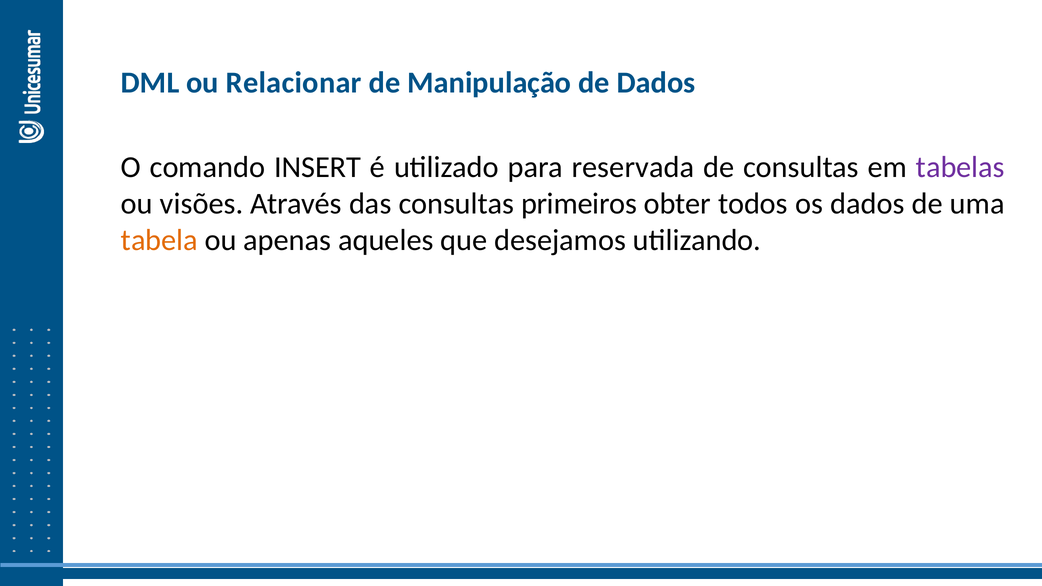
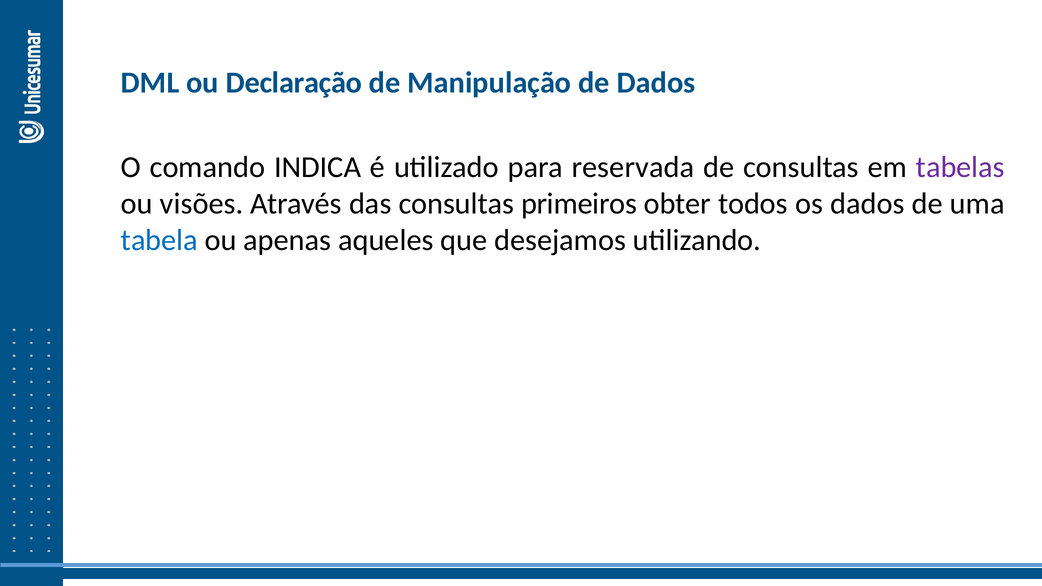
Relacionar: Relacionar -> Declaração (294, 83)
INSERT: INSERT -> INDICA (318, 167)
tabela colour: orange -> blue (159, 240)
